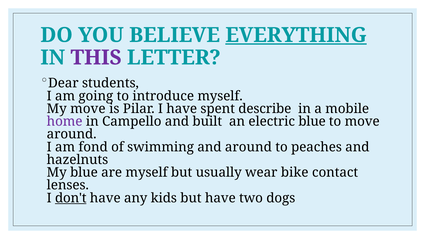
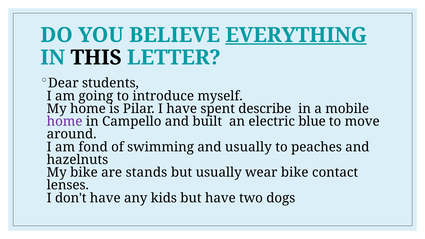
THIS colour: purple -> black (96, 58)
My move: move -> home (88, 109)
and around: around -> usually (248, 147)
My blue: blue -> bike (84, 173)
are myself: myself -> stands (146, 173)
don't underline: present -> none (71, 198)
